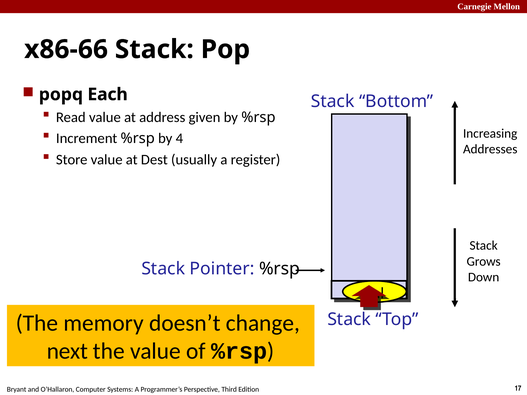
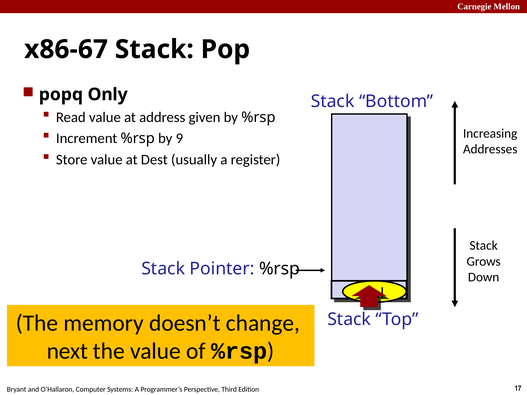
x86-66: x86-66 -> x86-67 (66, 49)
Each: Each -> Only (108, 94)
4: 4 -> 9 (179, 138)
